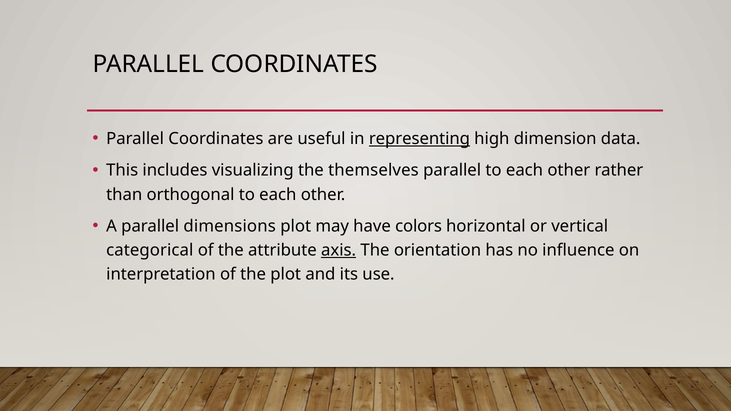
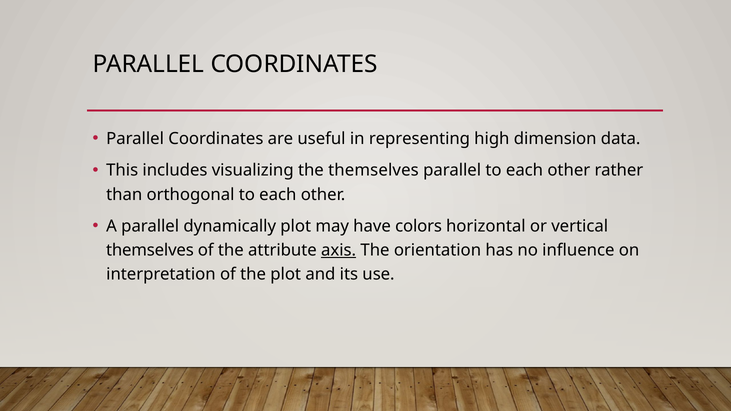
representing underline: present -> none (419, 139)
dimensions: dimensions -> dynamically (230, 226)
categorical: categorical -> themselves (150, 250)
